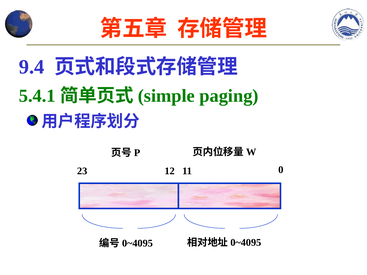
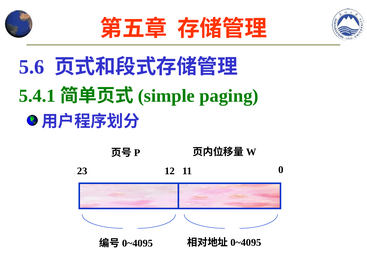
9.4: 9.4 -> 5.6 (32, 67)
